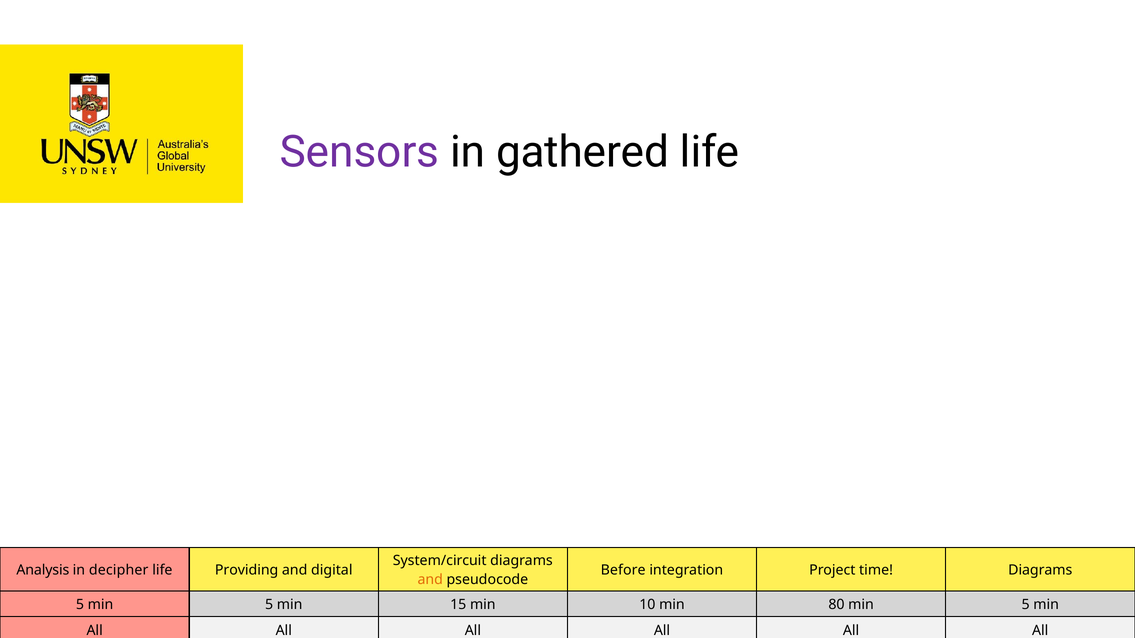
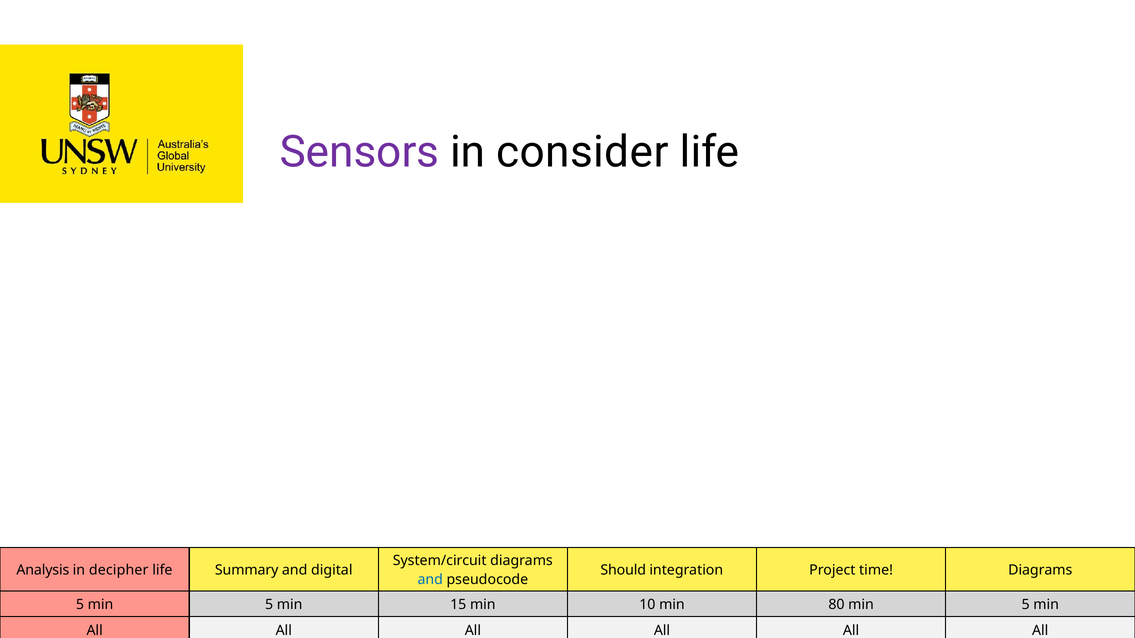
gathered: gathered -> consider (582, 152)
Providing: Providing -> Summary (247, 571)
Before: Before -> Should (623, 571)
and colour: orange -> blue (430, 580)
